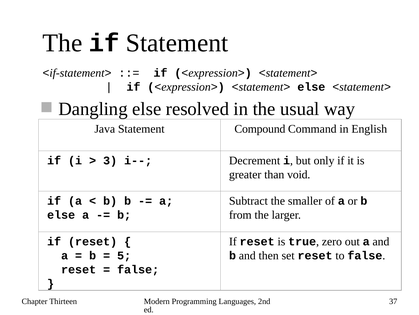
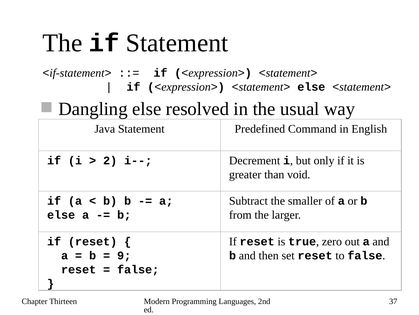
Compound: Compound -> Predefined (260, 129)
3: 3 -> 2 (110, 160)
5: 5 -> 9 (124, 255)
